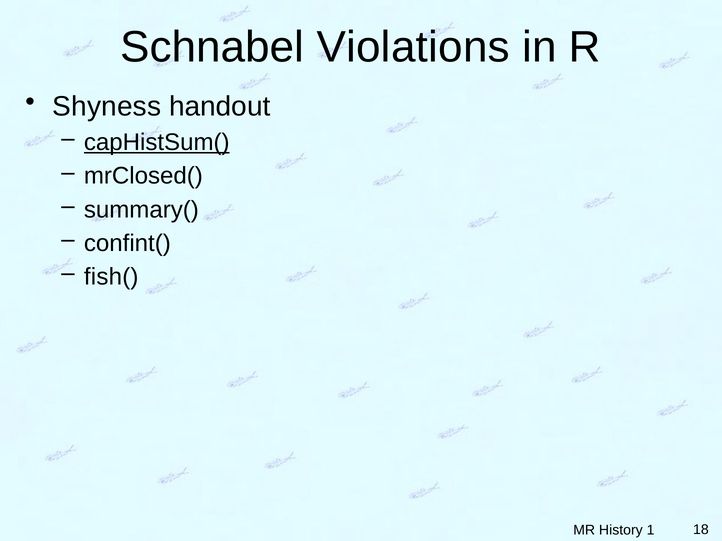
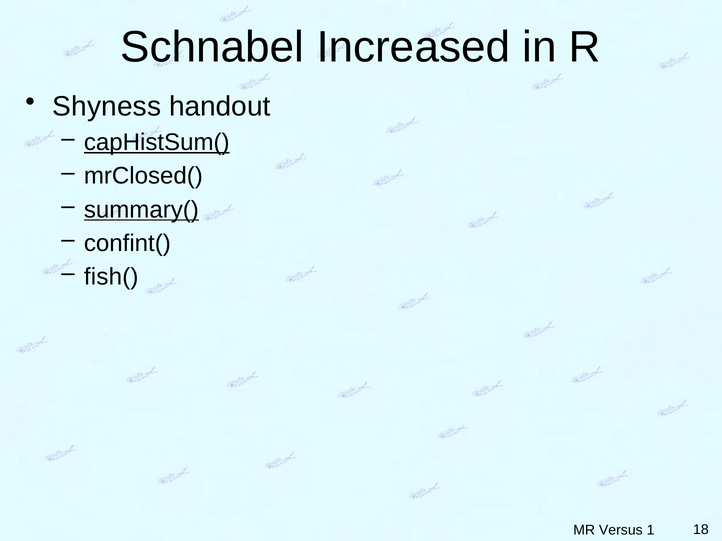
Violations: Violations -> Increased (413, 47)
summary( underline: none -> present (141, 210)
History: History -> Versus (621, 530)
